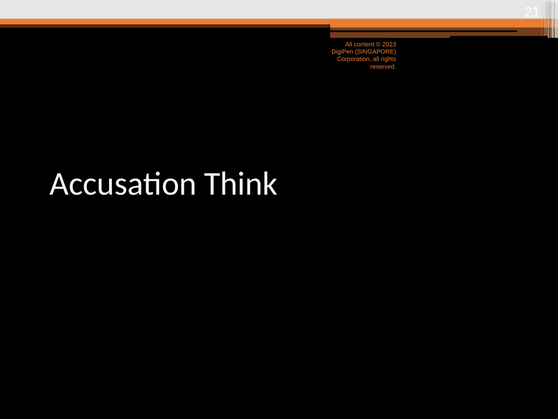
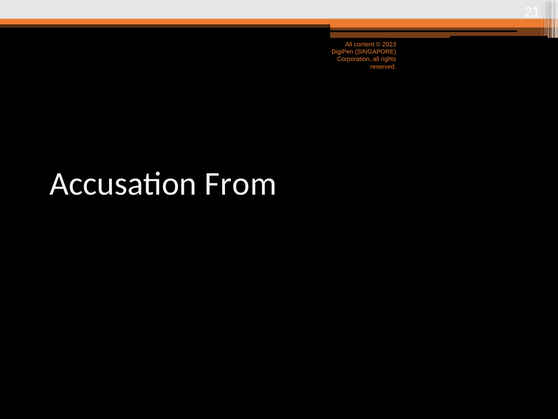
Think: Think -> From (241, 184)
